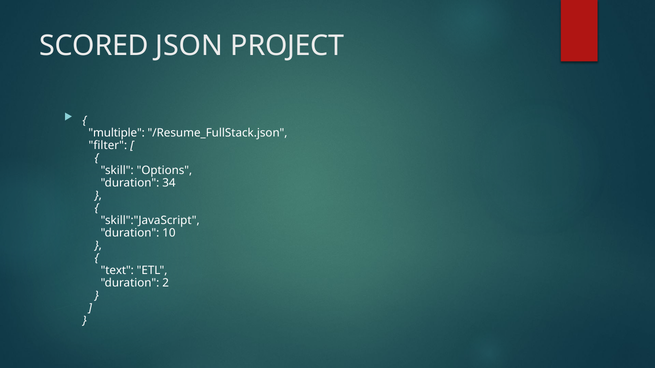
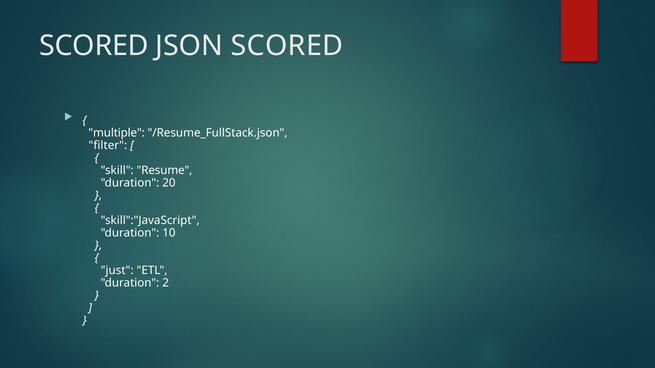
JSON PROJECT: PROJECT -> SCORED (287, 46)
Options: Options -> Resume (164, 171)
34: 34 -> 20 (169, 183)
text: text -> just (117, 271)
